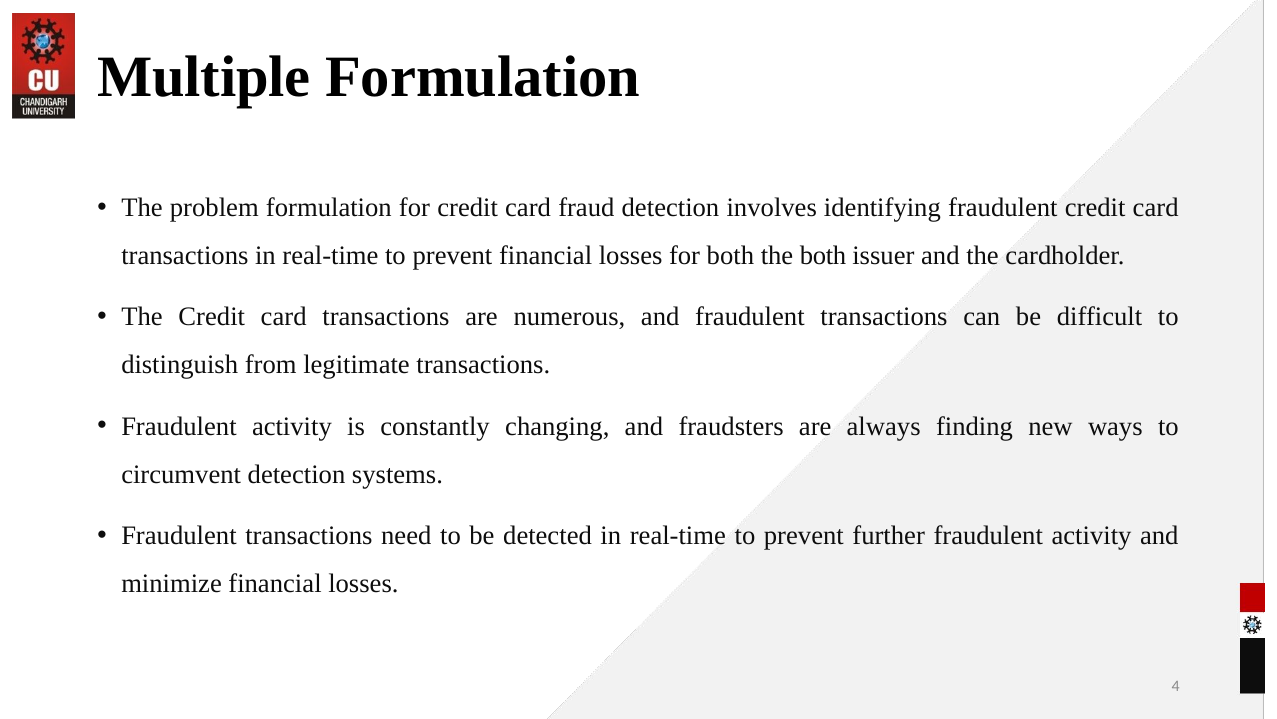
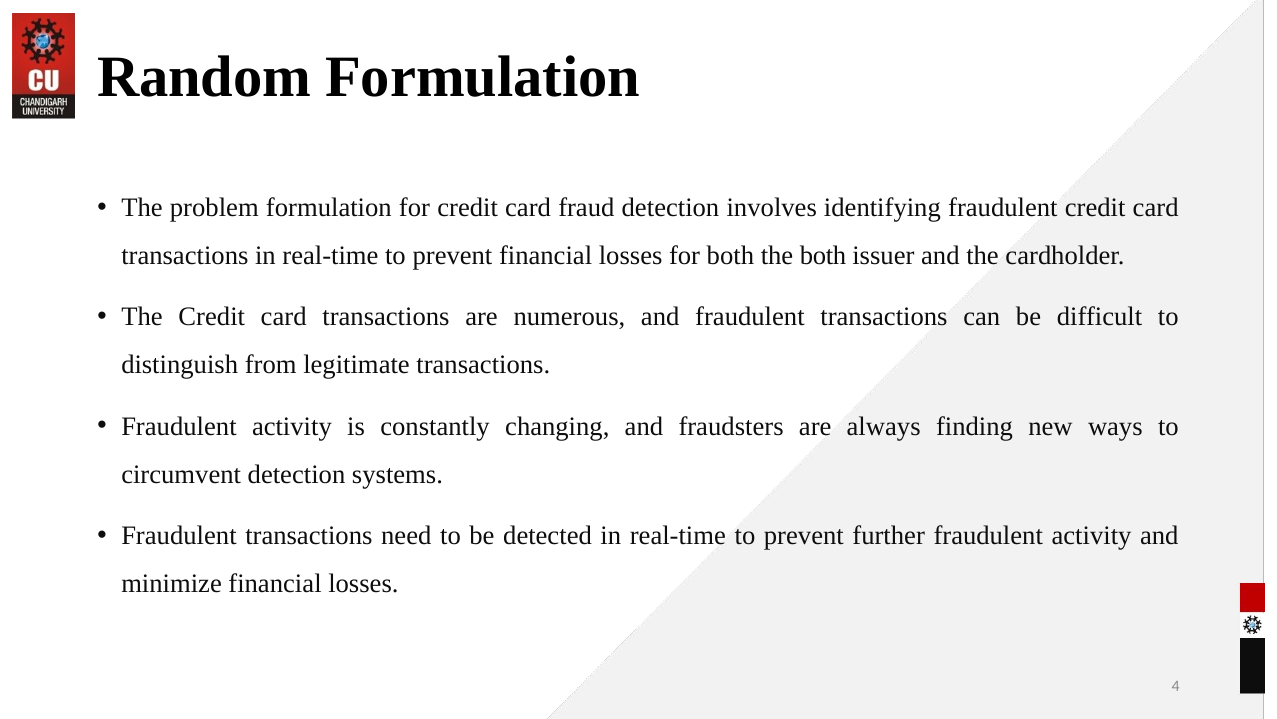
Multiple: Multiple -> Random (204, 77)
